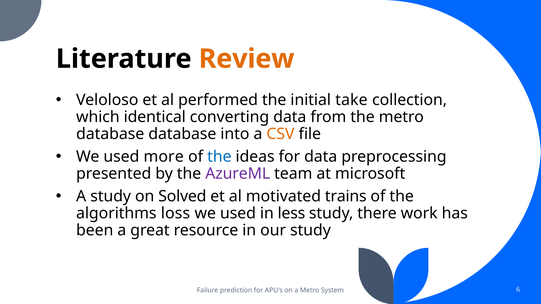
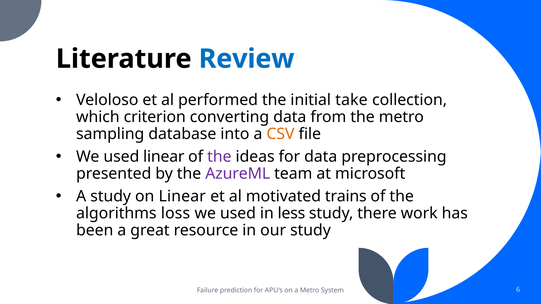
Review colour: orange -> blue (247, 59)
identical: identical -> criterion (155, 117)
database: database -> sampling (110, 134)
used more: more -> linear (164, 157)
the colour: blue -> purple (219, 157)
on Solved: Solved -> Linear (182, 196)
